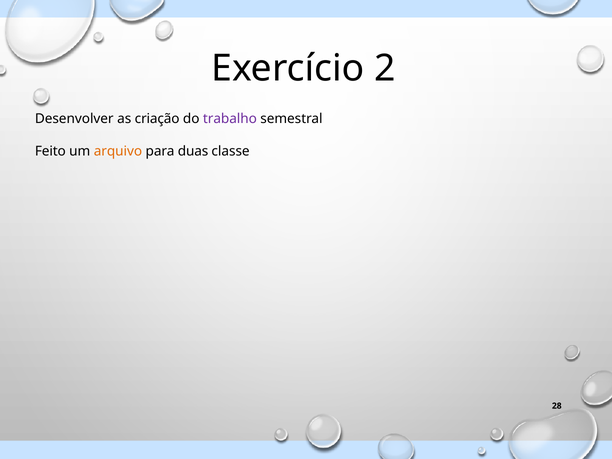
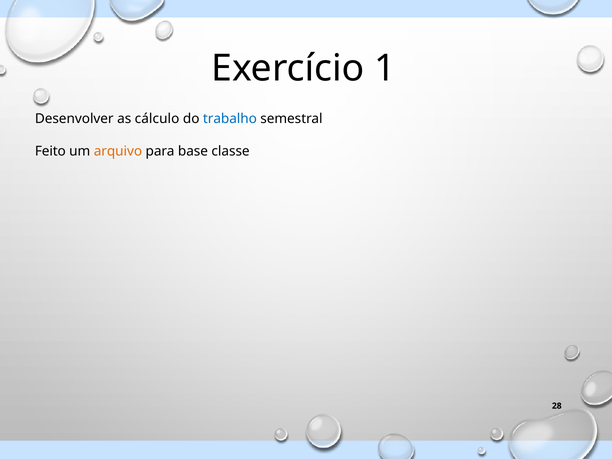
2: 2 -> 1 (385, 68)
criação: criação -> cálculo (157, 119)
trabalho colour: purple -> blue (230, 119)
duas: duas -> base (193, 151)
